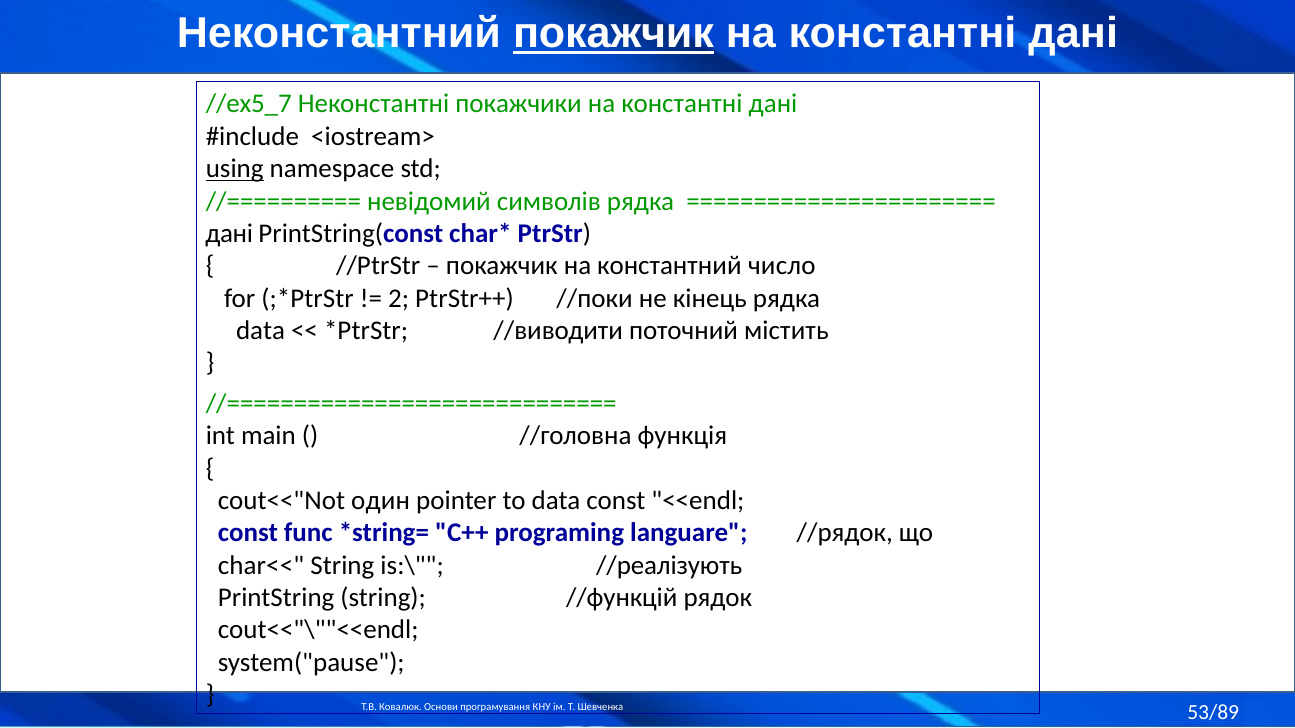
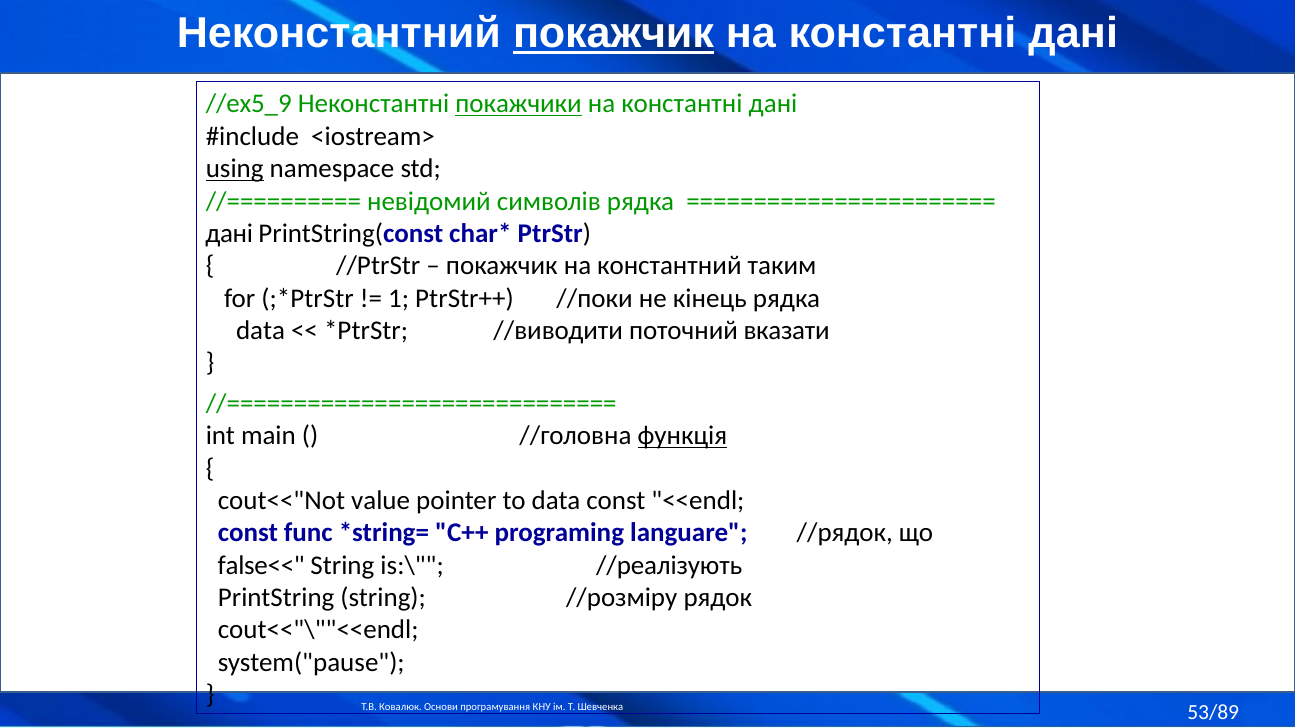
//ex5_7: //ex5_7 -> //ex5_9 (249, 104)
покажчики underline: none -> present (519, 104)
число: число -> таким (782, 266)
2: 2 -> 1 (399, 298)
містить: містить -> вказати (787, 331)
функція underline: none -> present (682, 436)
один: один -> value (381, 501)
char<<: char<< -> false<< (261, 566)
//функцій: //функцій -> //розміру (622, 598)
